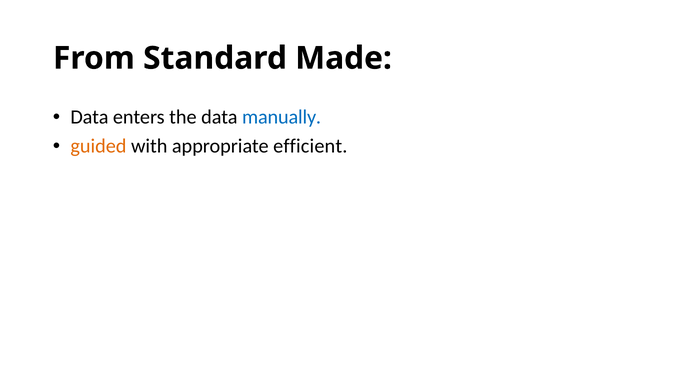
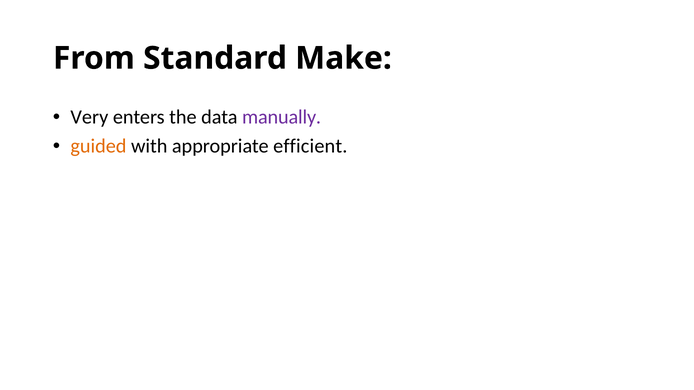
Made: Made -> Make (344, 58)
Data: Data -> Very (89, 117)
manually colour: blue -> purple (282, 117)
